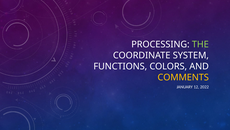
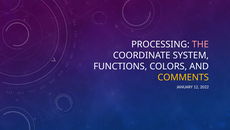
THE colour: light green -> pink (200, 44)
